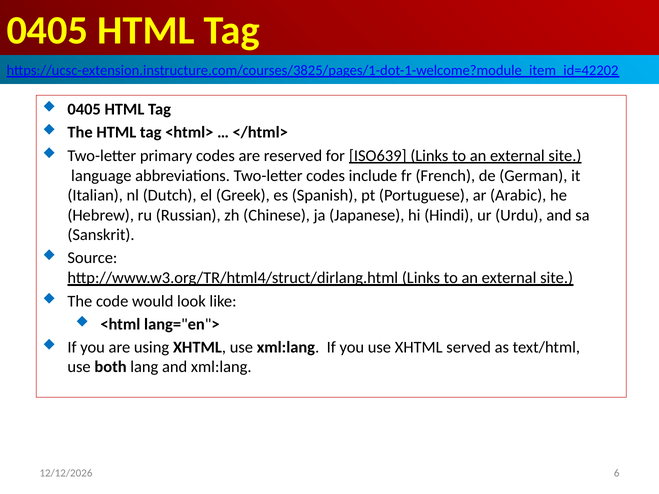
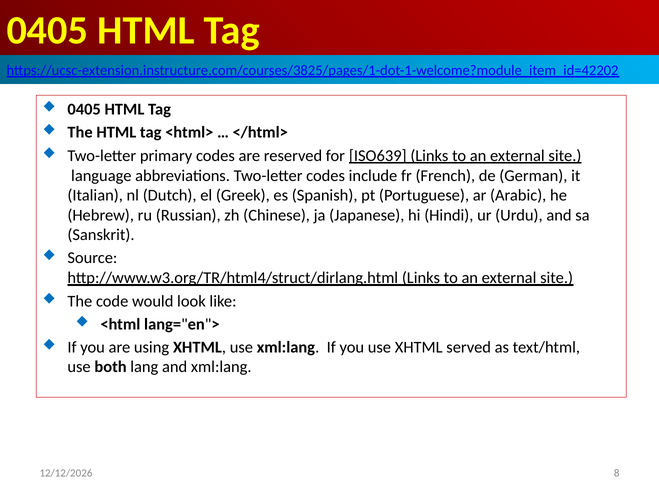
6: 6 -> 8 (617, 473)
